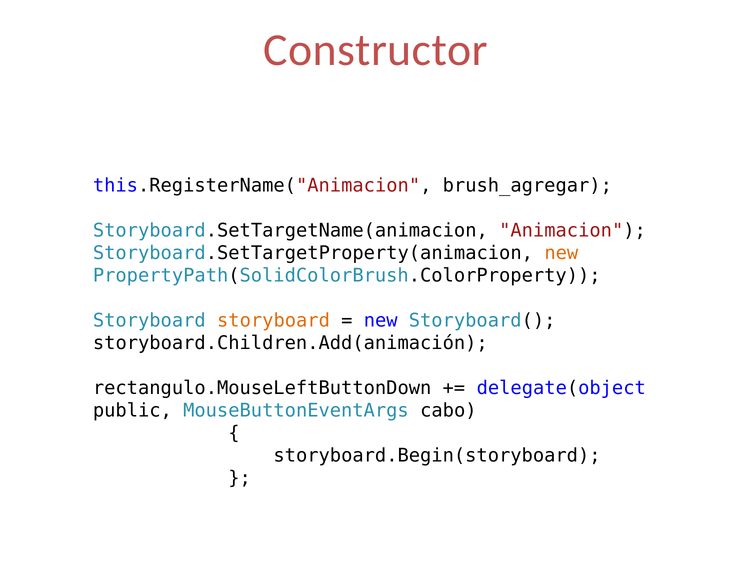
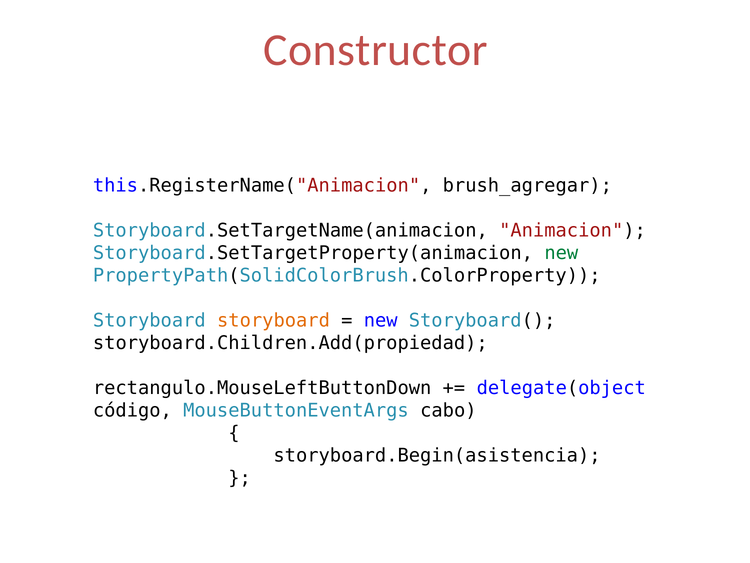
new colour: orange -> green (561, 253)
storyboard.Children.Add(animación: storyboard.Children.Add(animación -> storyboard.Children.Add(propiedad (290, 343)
public: public -> código (132, 410)
storyboard.Begin(storyboard: storyboard.Begin(storyboard -> storyboard.Begin(asistencia (437, 455)
